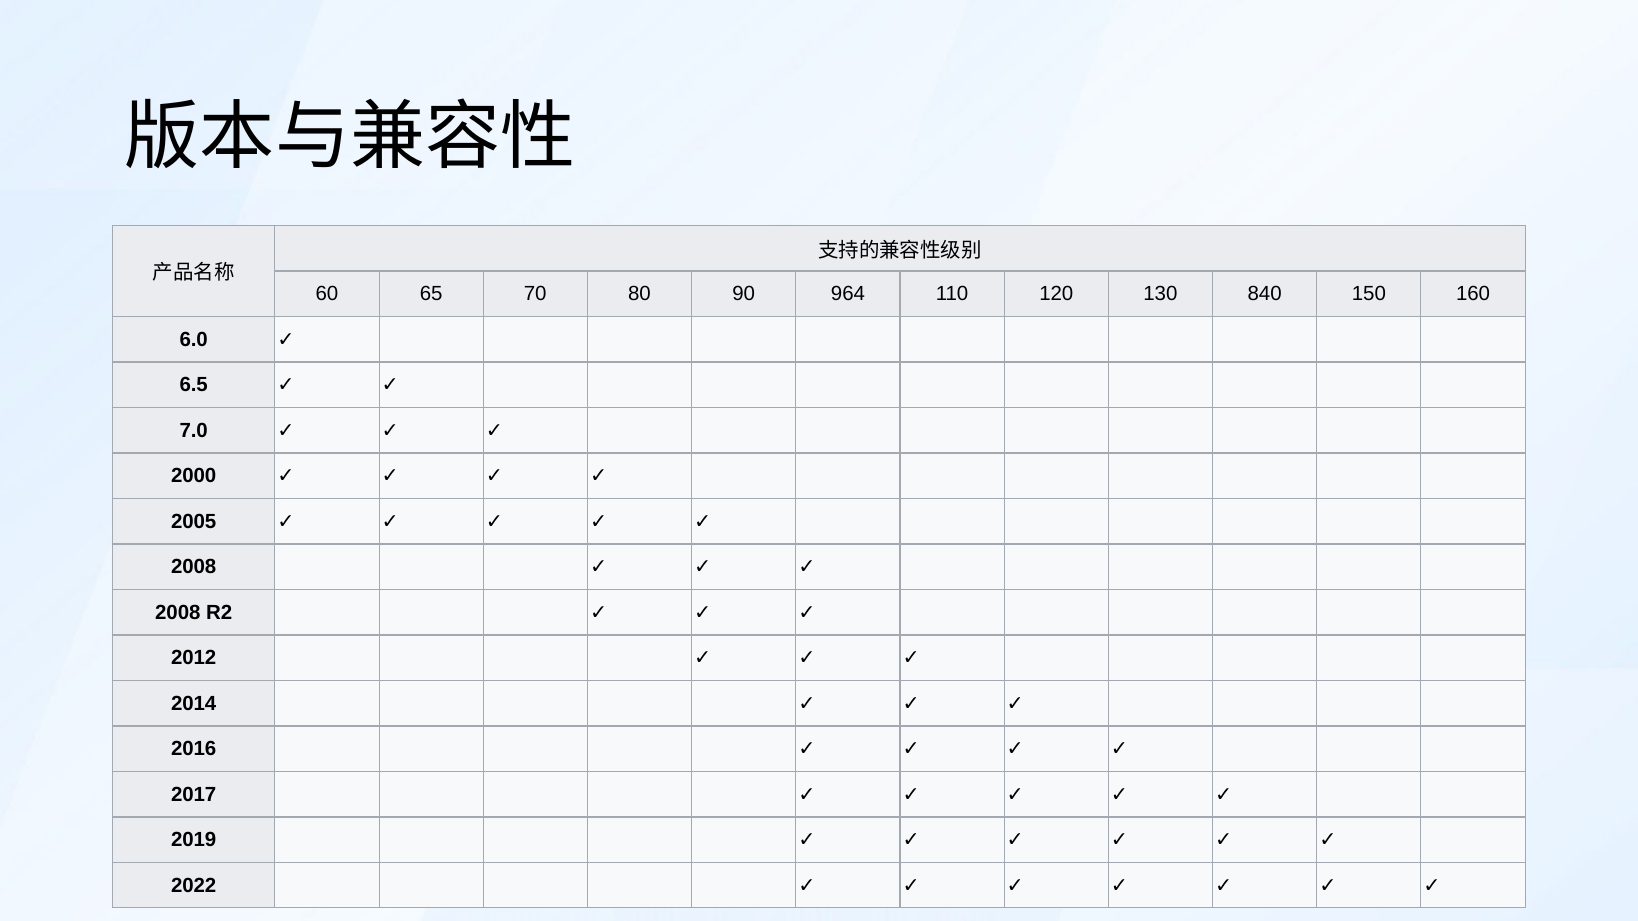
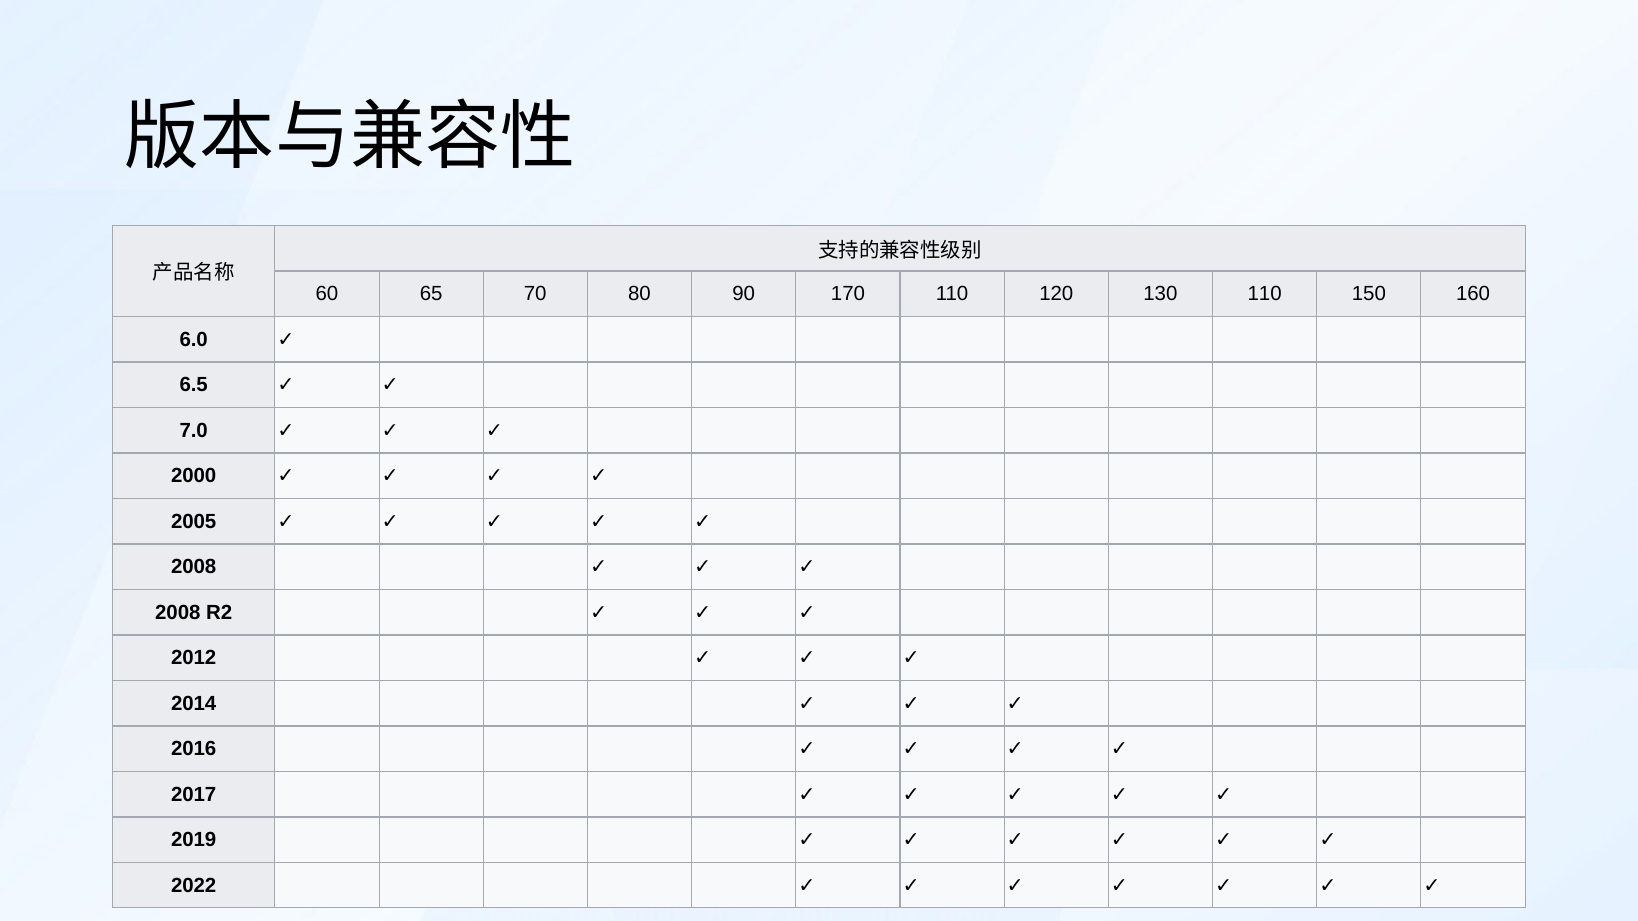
964: 964 -> 170 (848, 294)
130 840: 840 -> 110 (1265, 294)
